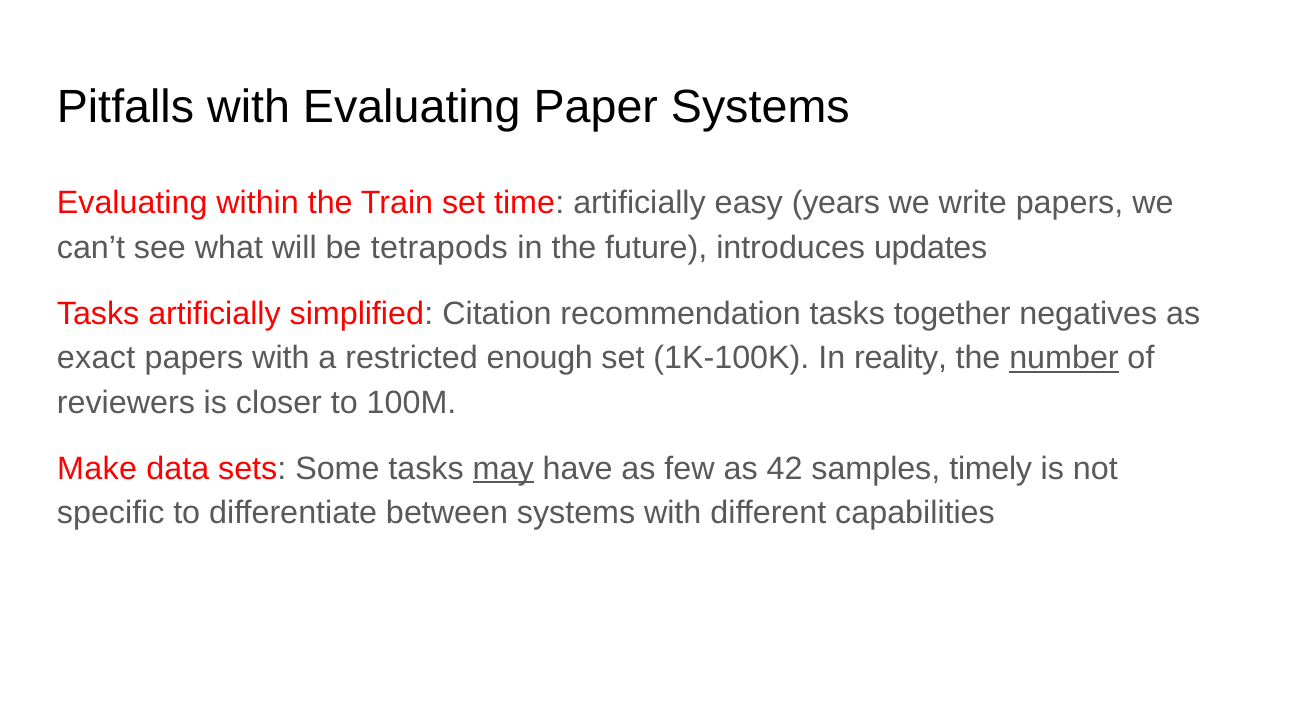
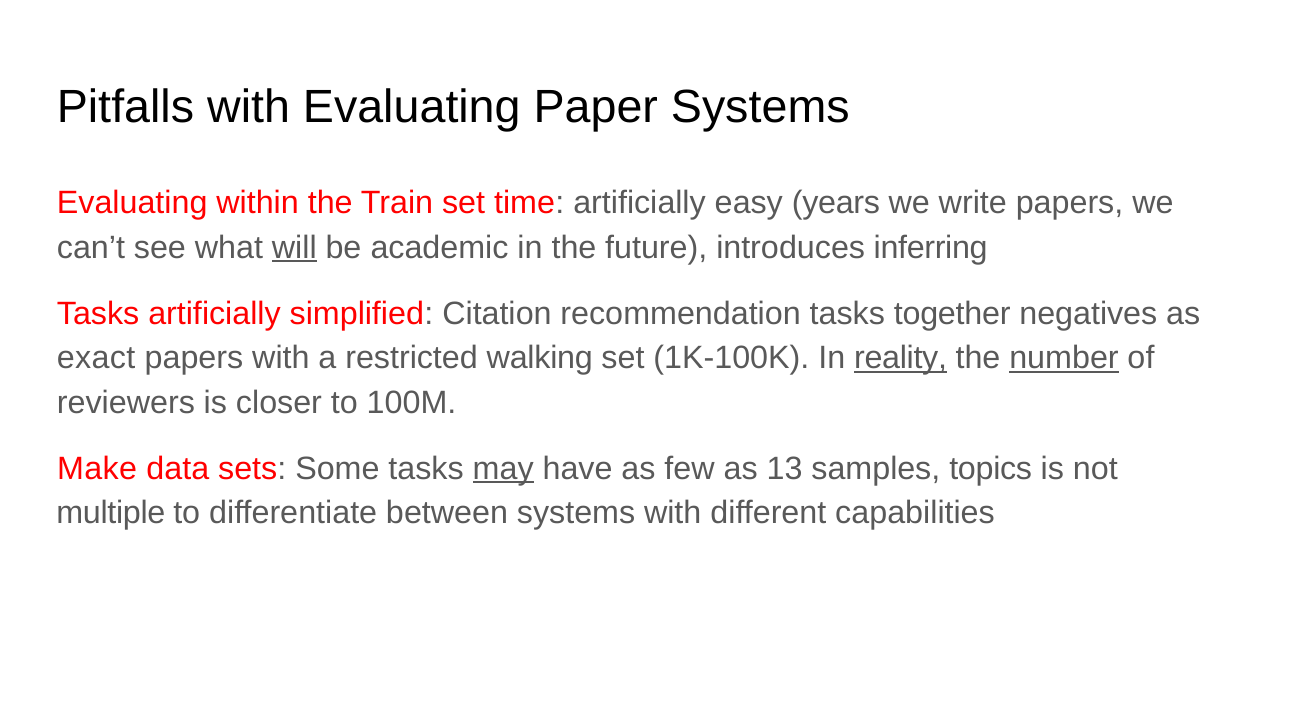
will underline: none -> present (294, 248)
tetrapods: tetrapods -> academic (439, 248)
updates: updates -> inferring (931, 248)
enough: enough -> walking (540, 358)
reality underline: none -> present (901, 358)
42: 42 -> 13 (784, 469)
timely: timely -> topics (991, 469)
specific: specific -> multiple (111, 513)
